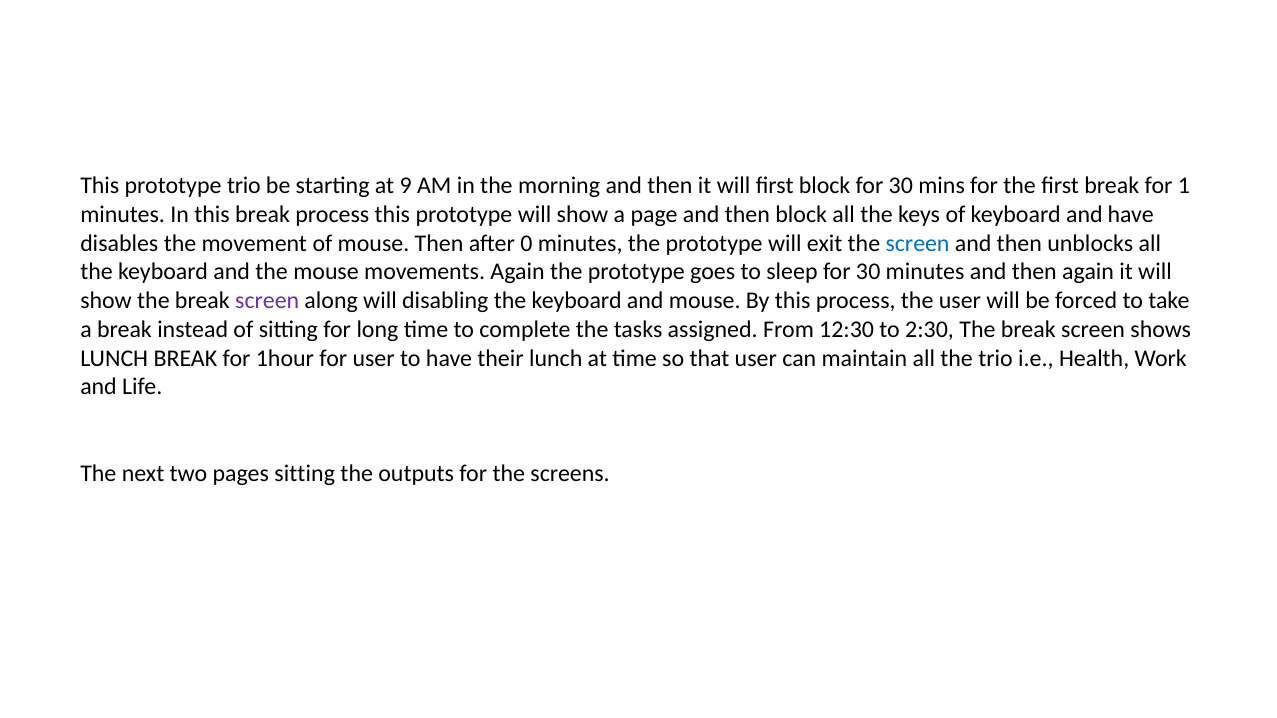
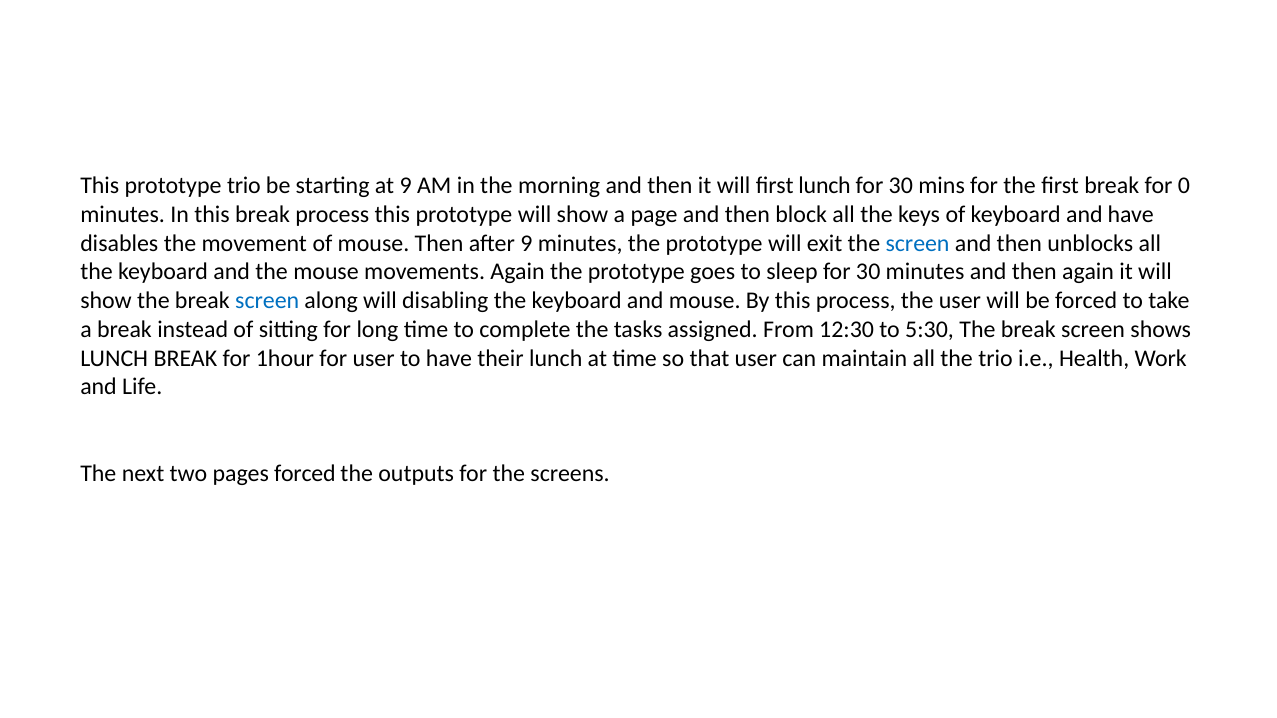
first block: block -> lunch (825, 186)
1: 1 -> 0 (1184, 186)
after 0: 0 -> 9 (526, 243)
screen colour: purple -> blue (267, 301)
2:30: 2:30 -> 5:30 (930, 330)
pages sitting: sitting -> forced (305, 473)
